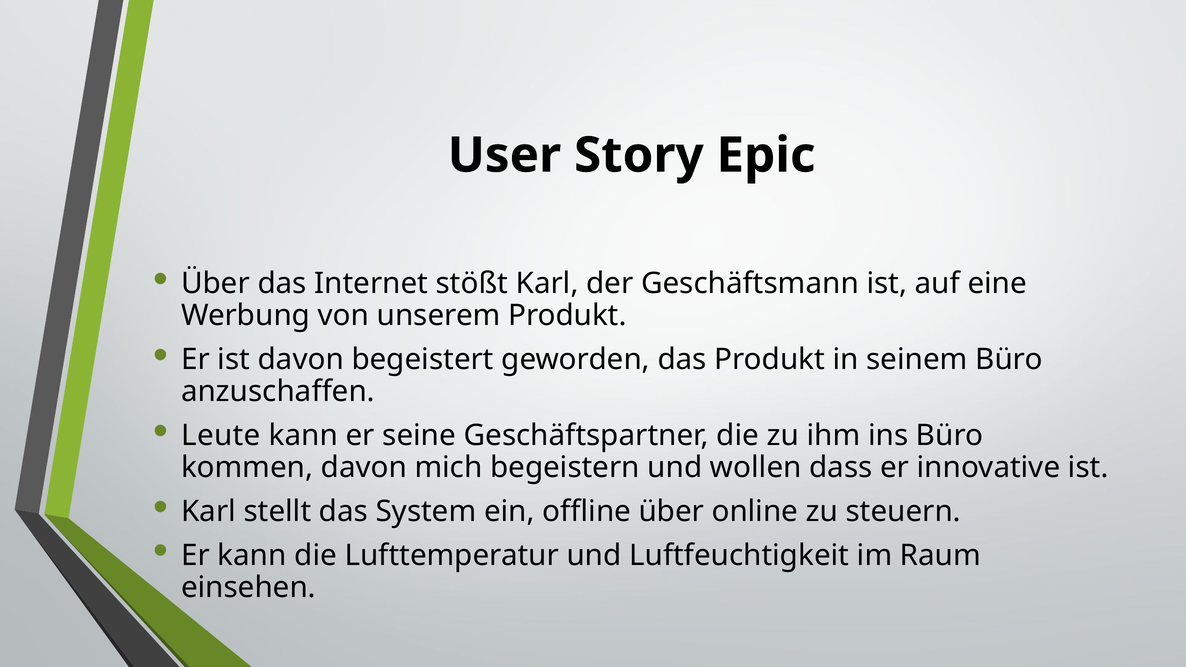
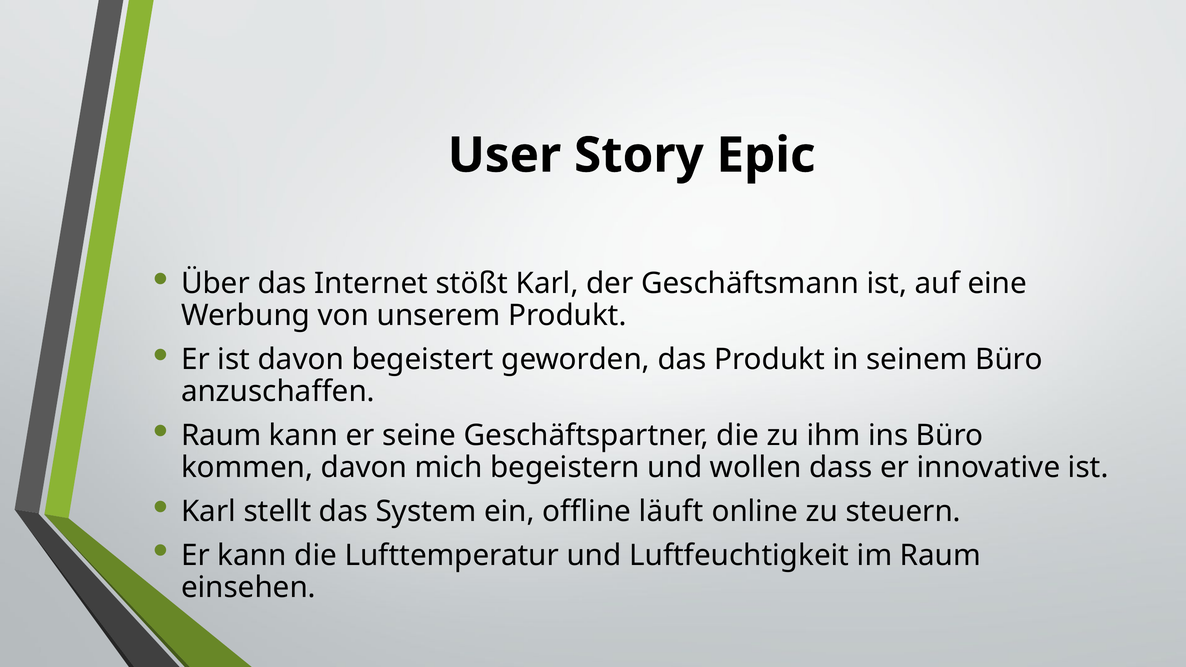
Leute: Leute -> Raum (221, 436)
offline über: über -> läuft (671, 512)
